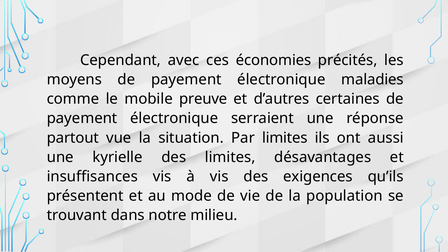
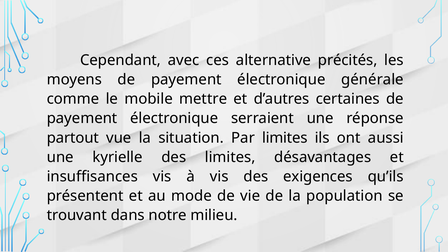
économies: économies -> alternative (273, 60)
maladies: maladies -> générale (372, 80)
preuve: preuve -> mettre (203, 99)
